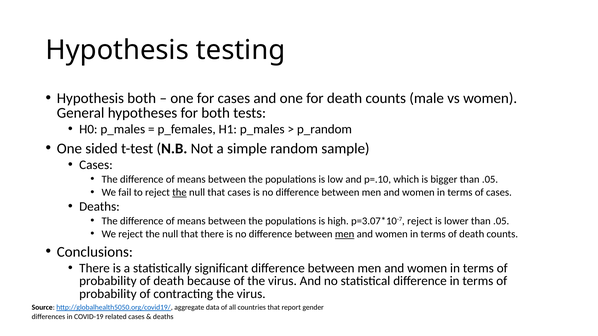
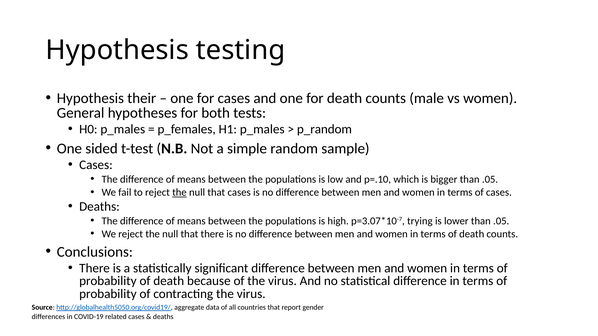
Hypothesis both: both -> their (142, 98)
reject: reject -> trying (420, 221)
men underline: present -> none (345, 234)
